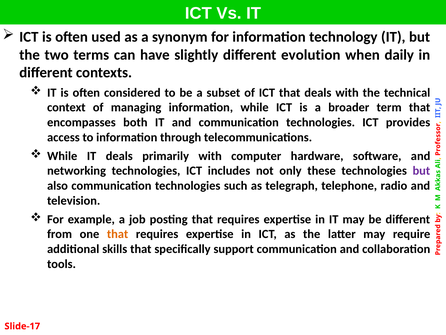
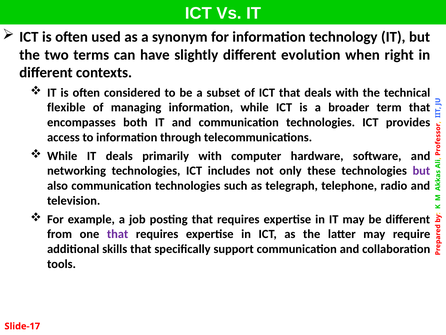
daily: daily -> right (399, 55)
context: context -> flexible (66, 107)
that colour: orange -> purple (118, 234)
